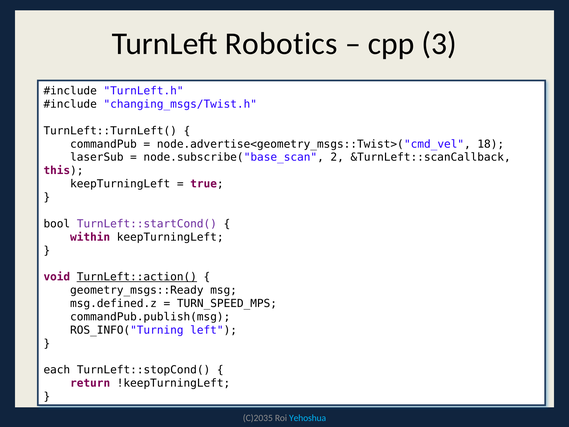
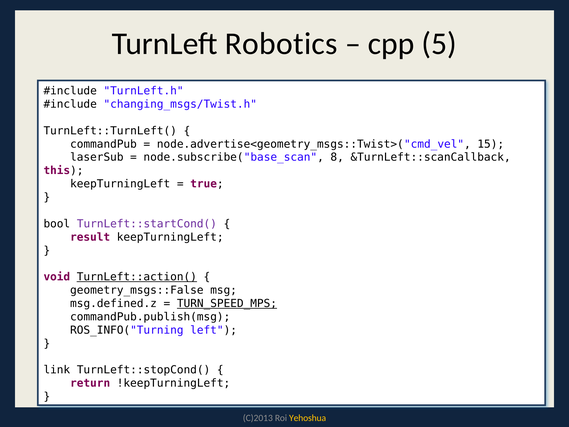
3: 3 -> 5 (439, 44)
18: 18 -> 15 (491, 144)
2: 2 -> 8 (337, 157)
within: within -> result (90, 237)
geometry_msgs::Ready: geometry_msgs::Ready -> geometry_msgs::False (137, 290)
TURN_SPEED_MPS underline: none -> present (227, 303)
each: each -> link (57, 370)
C)2035: C)2035 -> C)2013 (258, 418)
Yehoshua colour: light blue -> yellow (308, 418)
